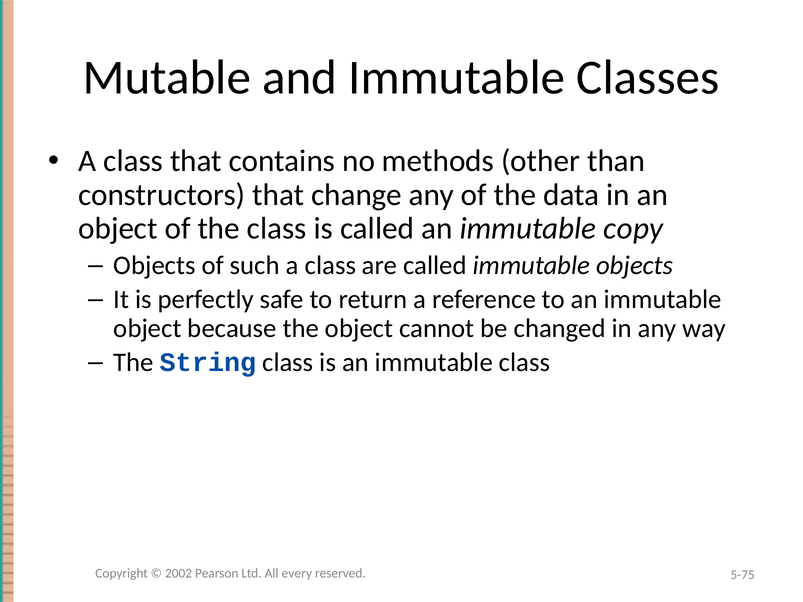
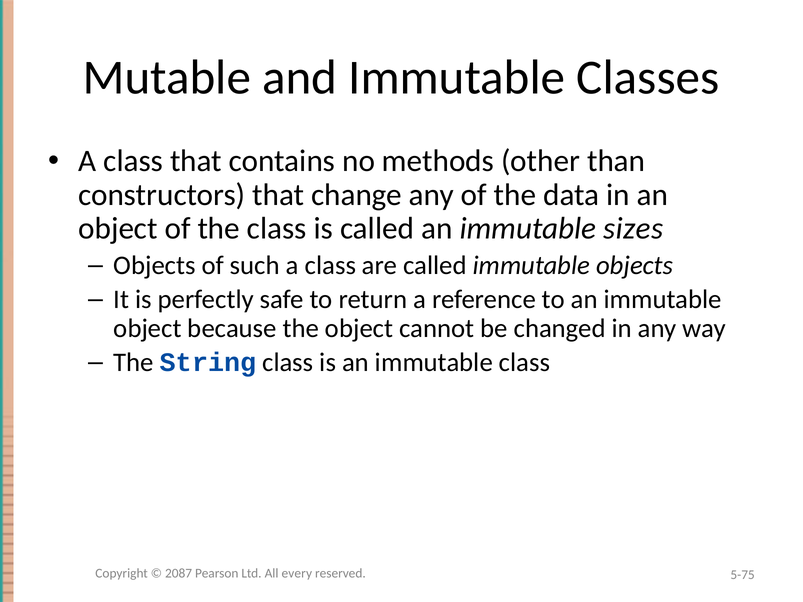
copy: copy -> sizes (633, 229)
2002: 2002 -> 2087 (179, 574)
